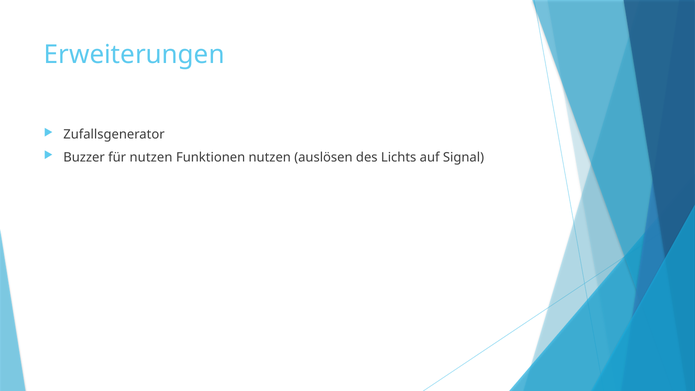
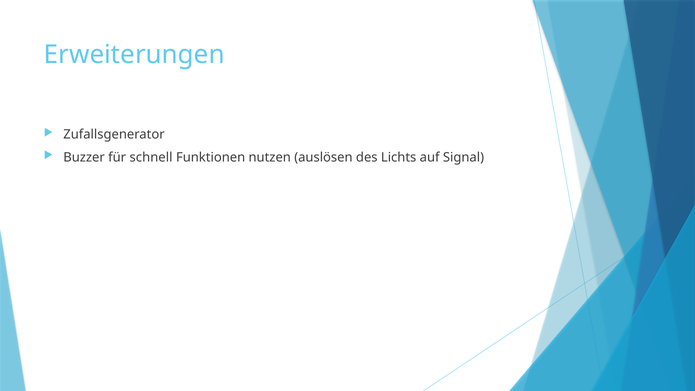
für nutzen: nutzen -> schnell (151, 157)
